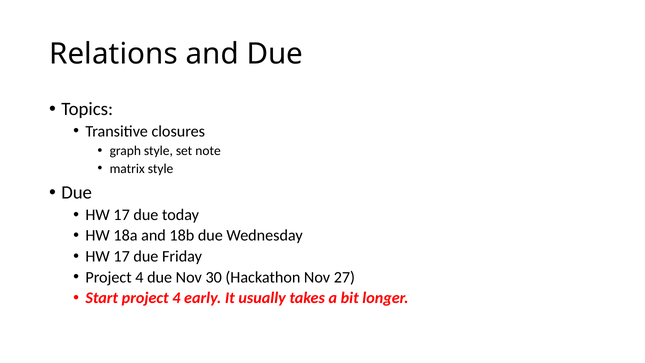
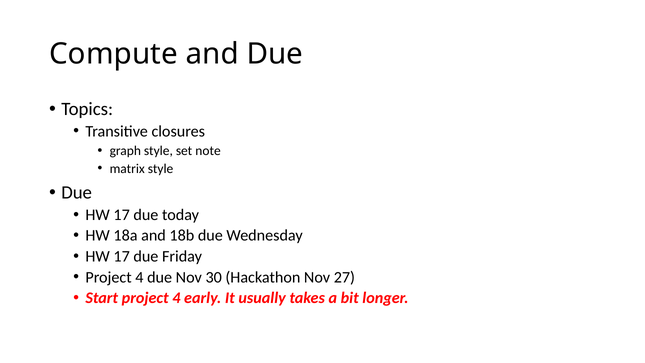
Relations: Relations -> Compute (114, 54)
